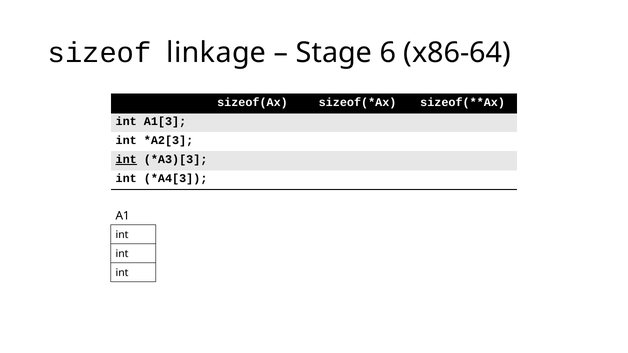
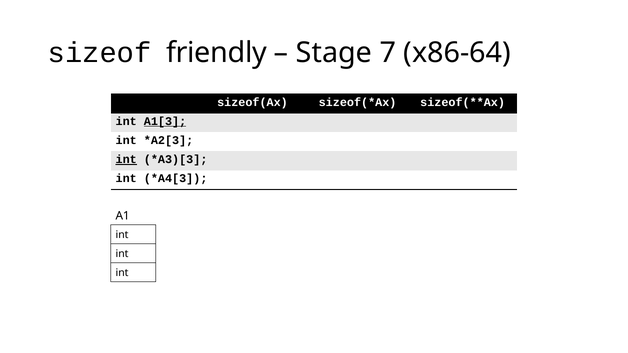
linkage: linkage -> friendly (217, 53)
6: 6 -> 7 (388, 53)
A1[3 underline: none -> present (165, 121)
